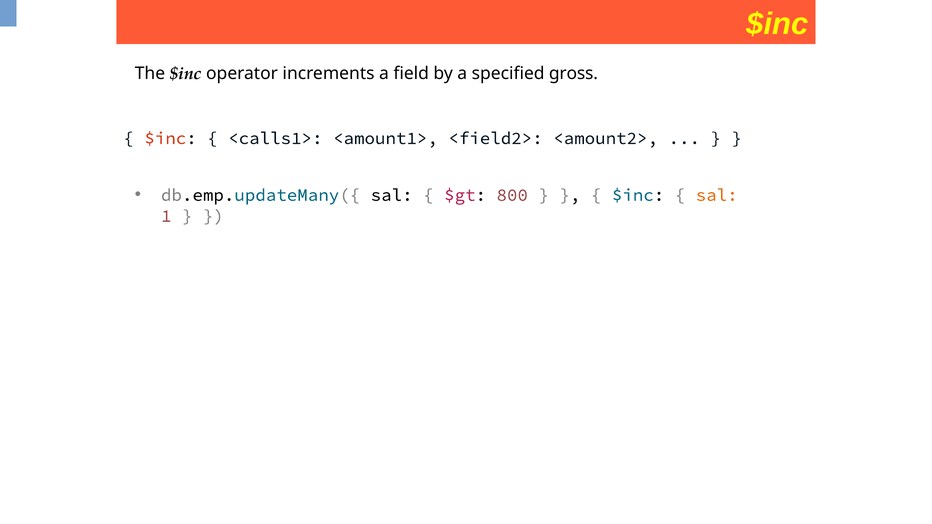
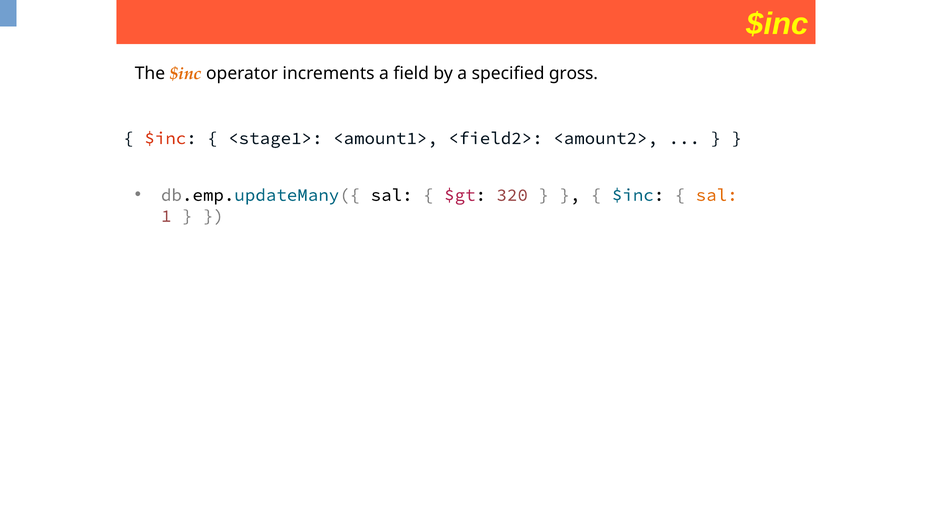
$inc colour: black -> orange (186, 73)
<calls1>: <calls1> -> <stage1> (275, 138)
800: 800 -> 320 (512, 195)
